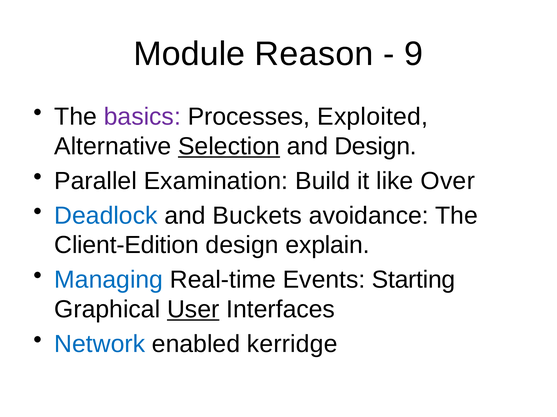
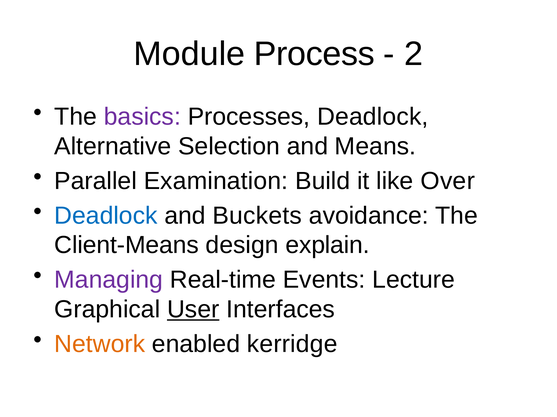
Reason: Reason -> Process (314, 54)
9: 9 -> 2 (413, 54)
Processes Exploited: Exploited -> Deadlock (373, 117)
Selection underline: present -> none (229, 147)
and Design: Design -> Means (375, 147)
Client-Edition: Client-Edition -> Client-Means (127, 246)
Managing colour: blue -> purple (109, 280)
Starting: Starting -> Lecture (414, 280)
Network colour: blue -> orange (100, 345)
